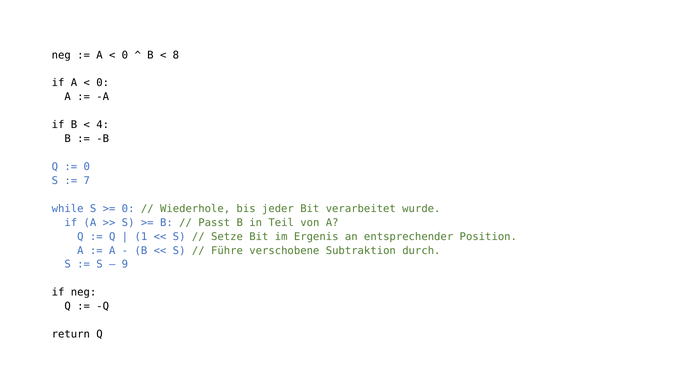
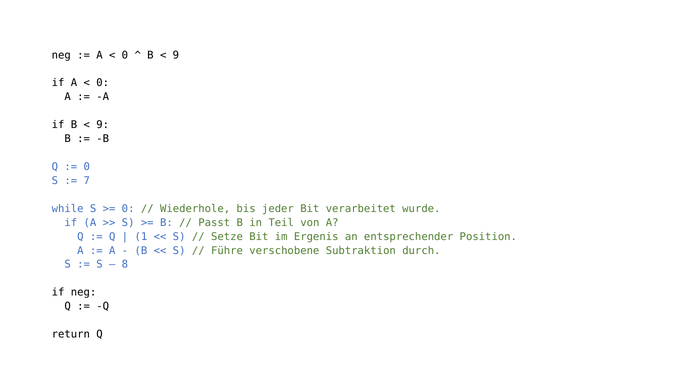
8: 8 -> 9 (176, 55)
4: 4 -> 9 (103, 125)
9: 9 -> 8 (125, 265)
